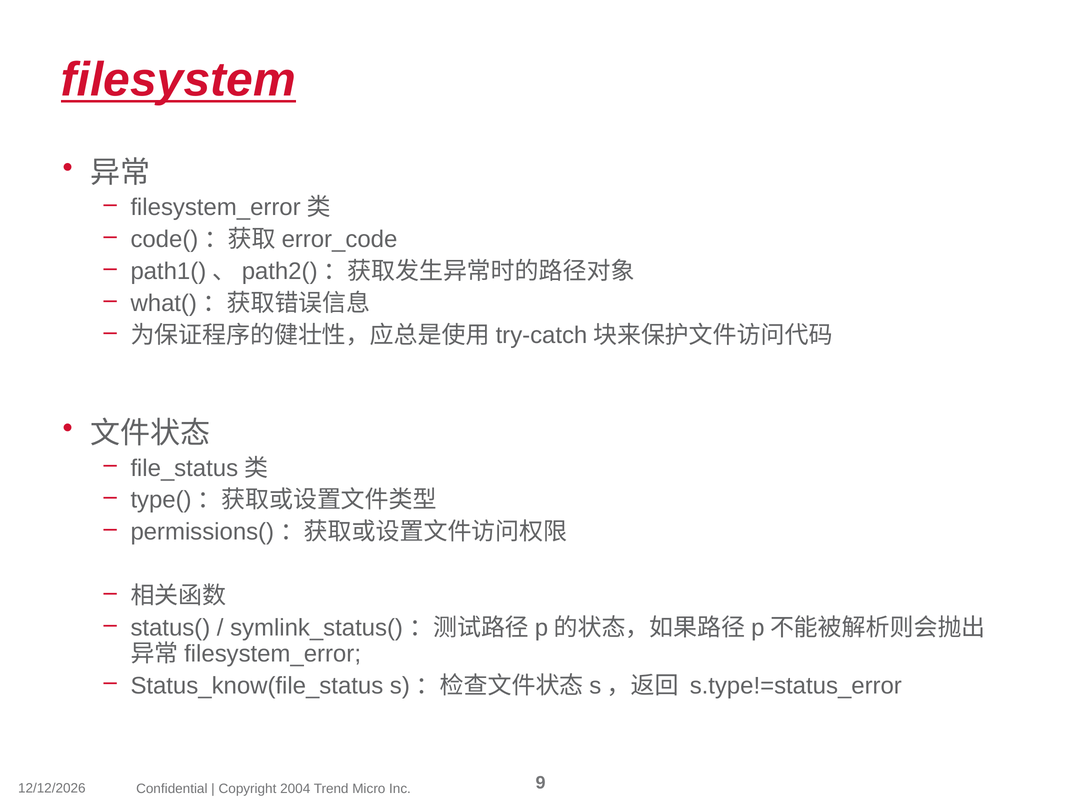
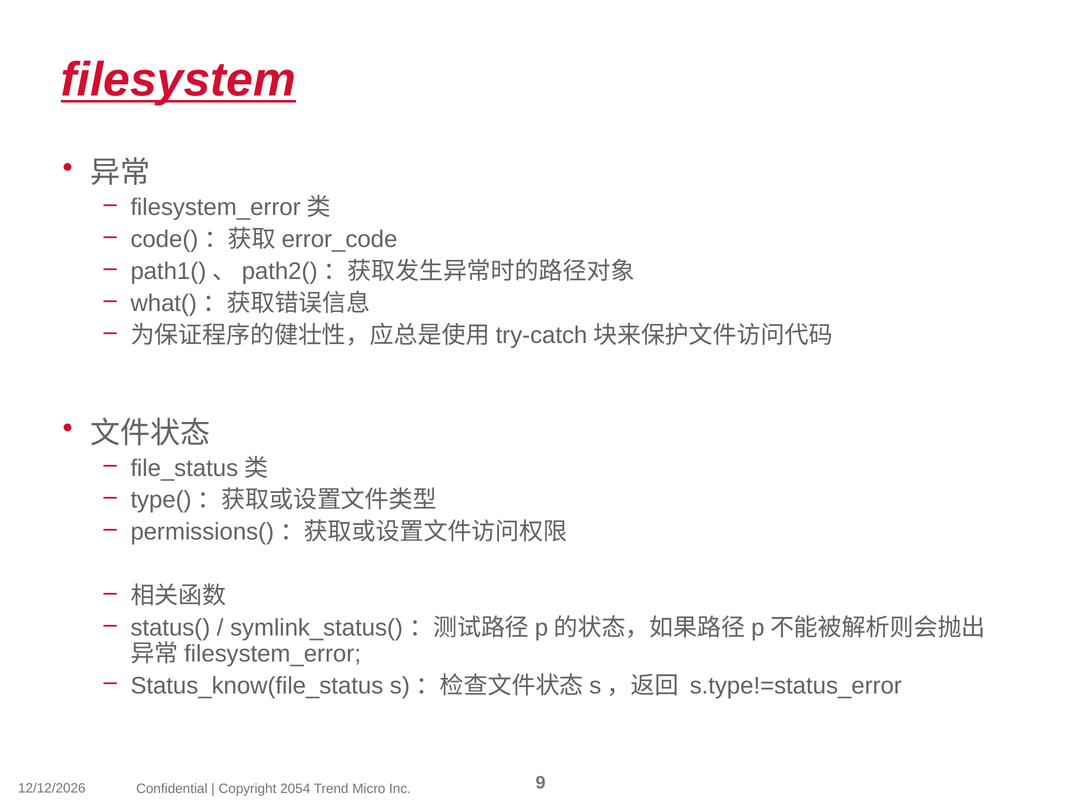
2004: 2004 -> 2054 (295, 788)
